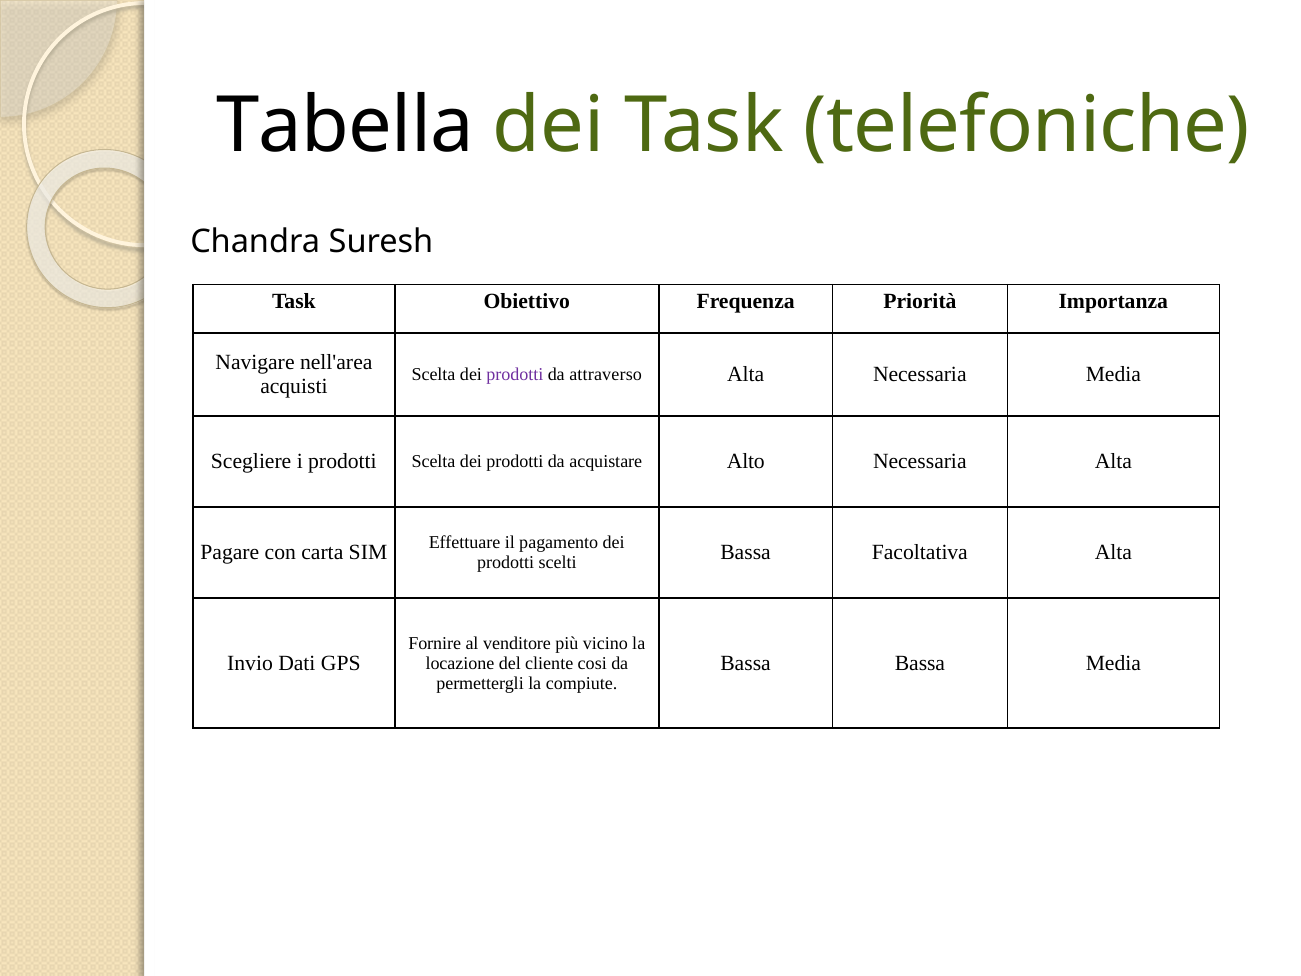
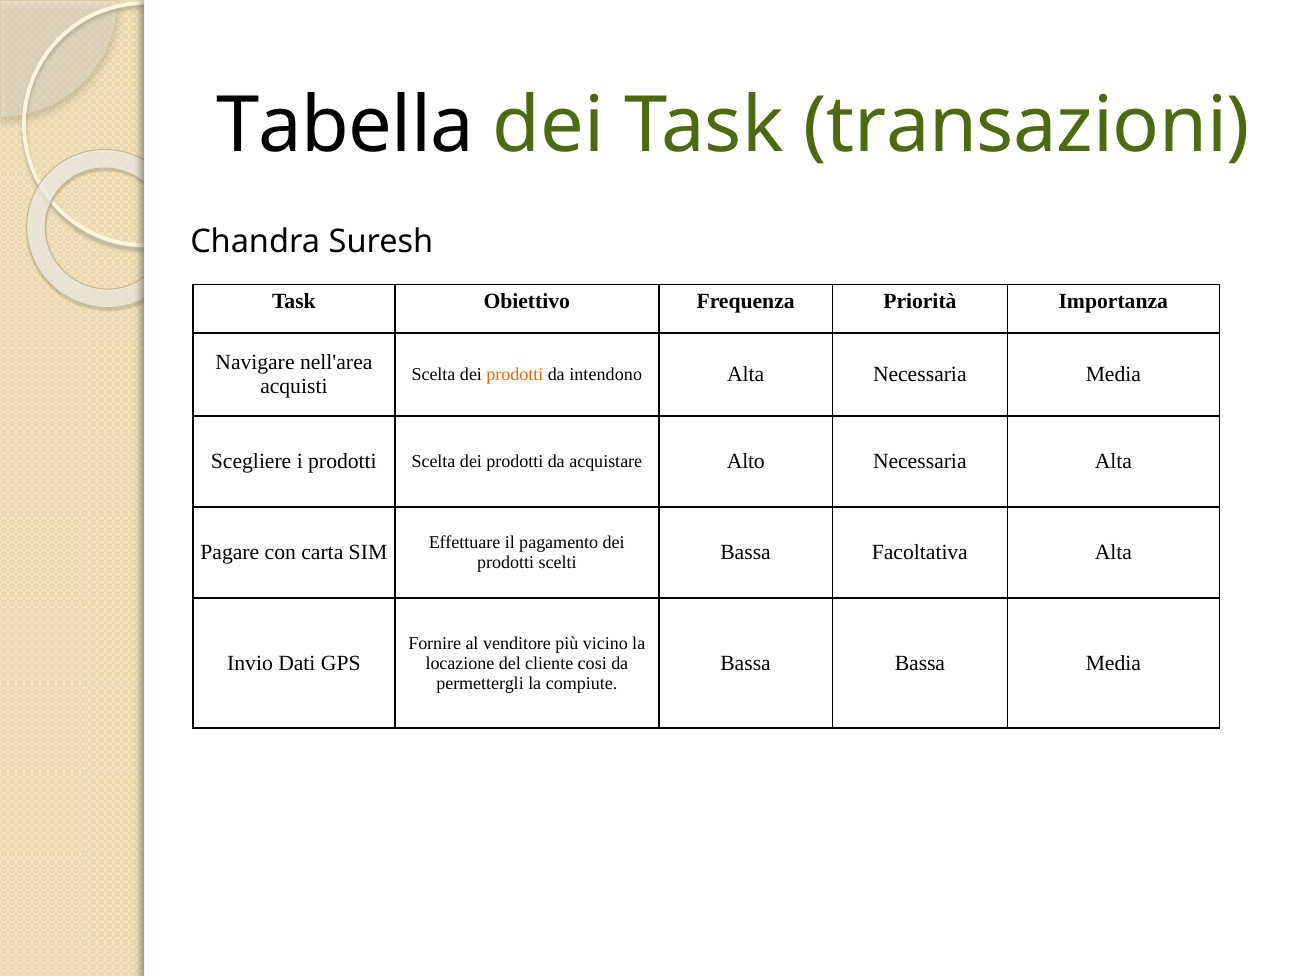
telefoniche: telefoniche -> transazioni (1027, 126)
prodotti colour: purple -> orange (515, 375)
attraverso: attraverso -> intendono (606, 375)
